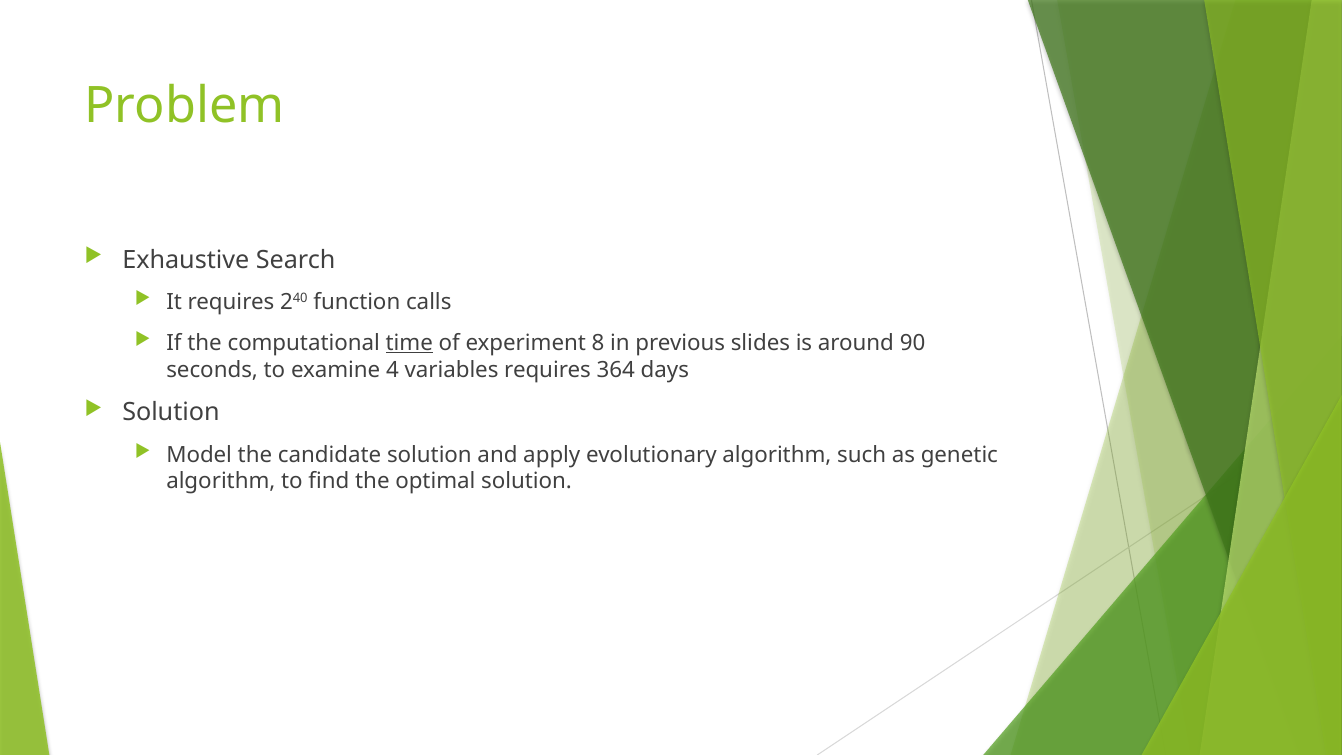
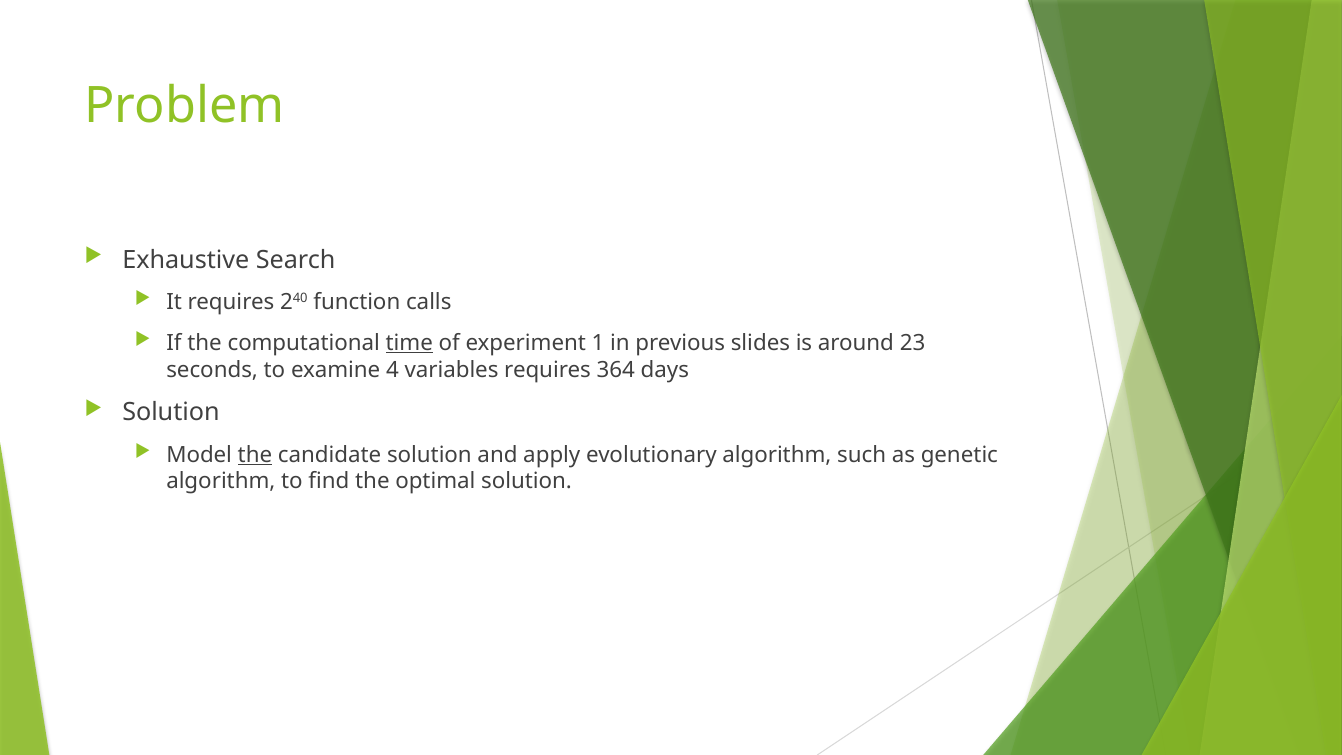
8: 8 -> 1 (598, 343)
90: 90 -> 23 (913, 343)
the underline: none -> present (255, 455)
